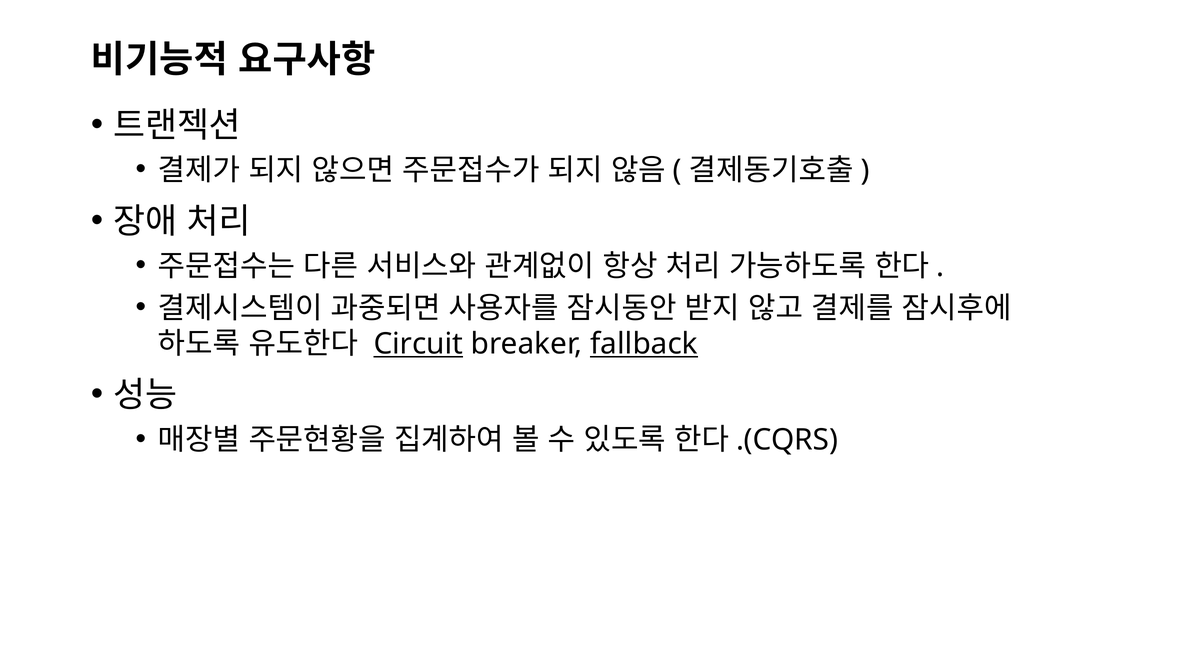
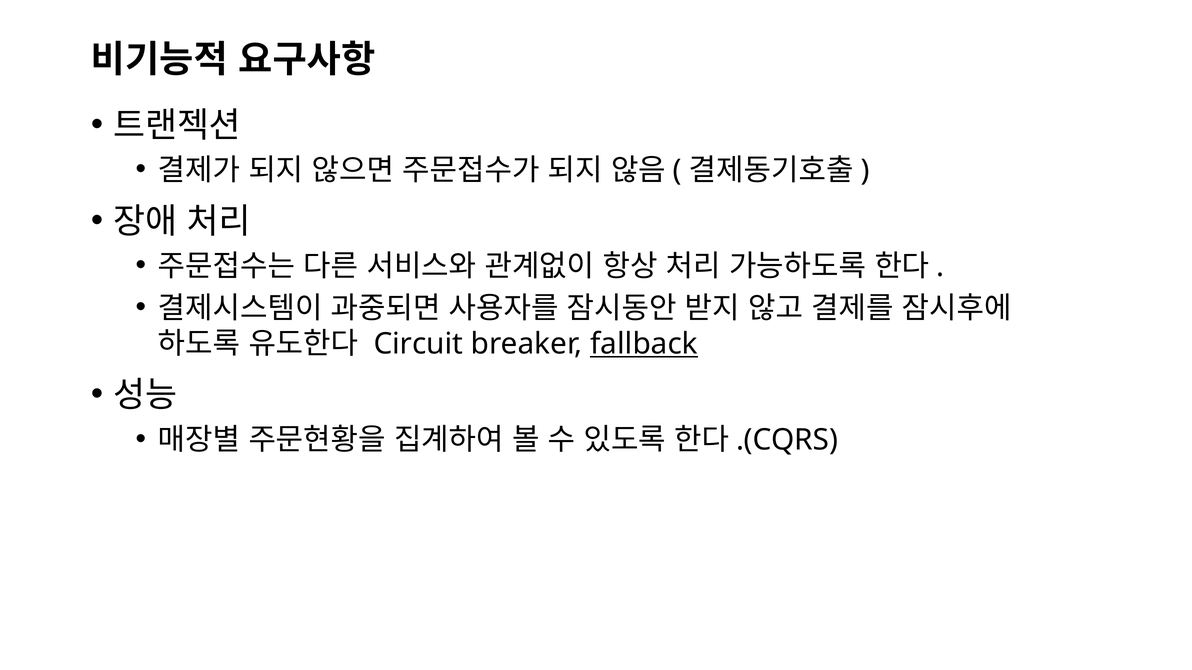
Circuit underline: present -> none (418, 344)
